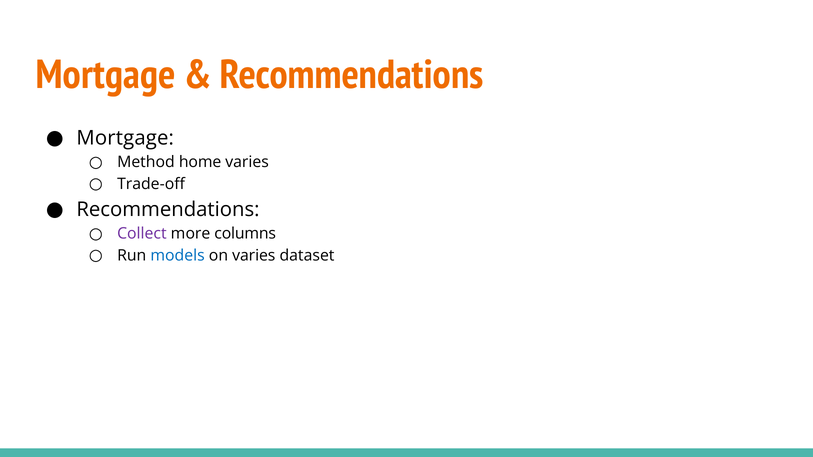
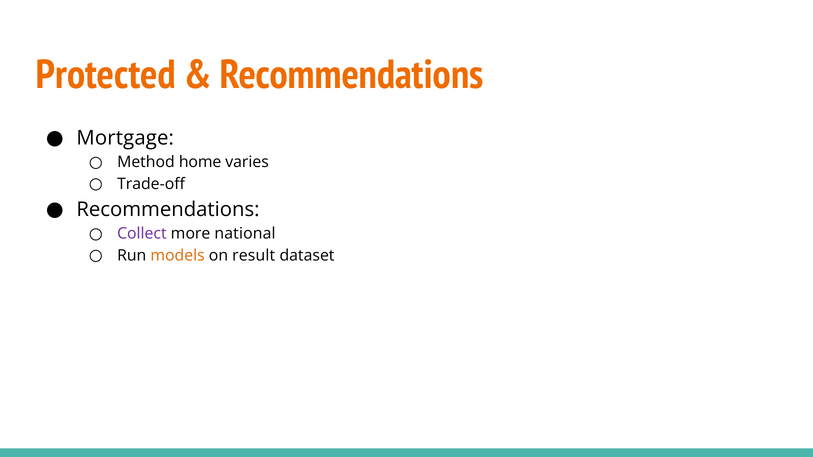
Mortgage: Mortgage -> Protected (106, 75)
columns: columns -> national (245, 234)
models colour: blue -> orange (178, 256)
on varies: varies -> result (254, 256)
